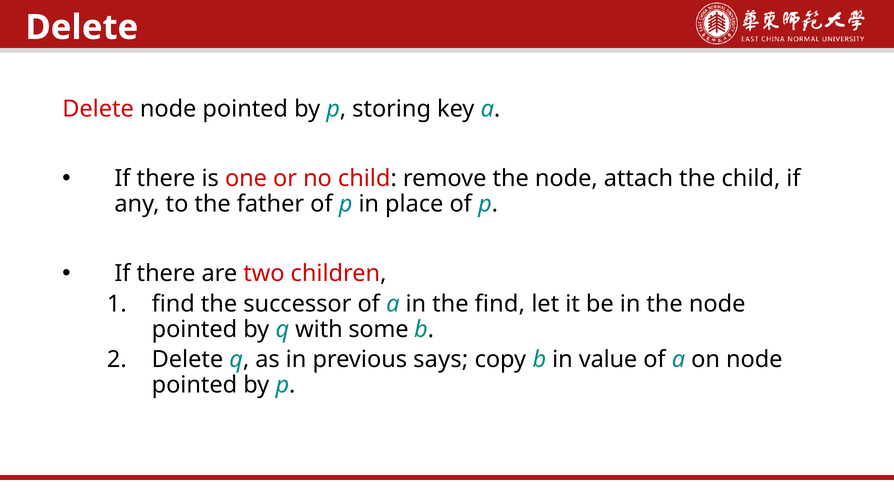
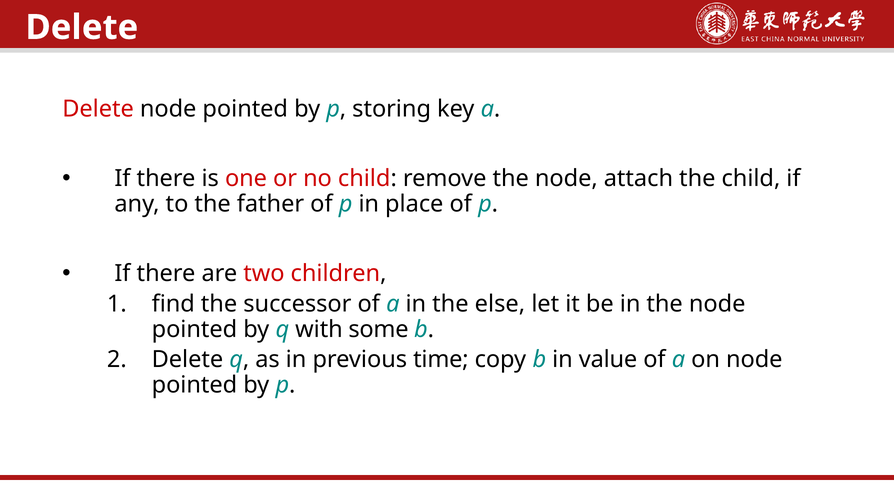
the find: find -> else (500, 304)
says: says -> time (441, 359)
